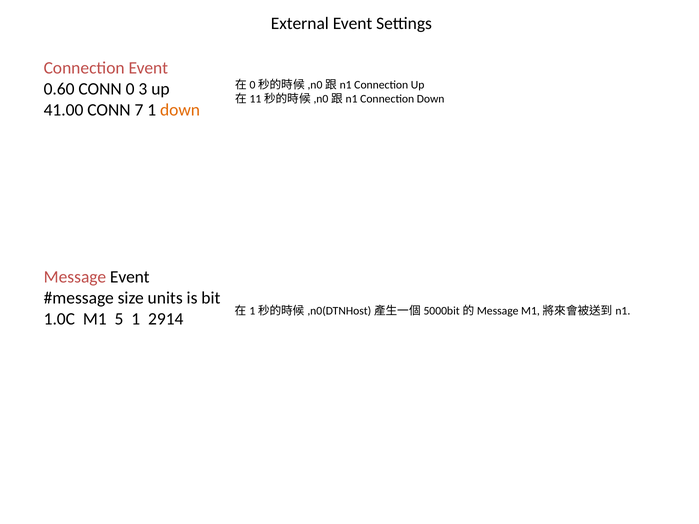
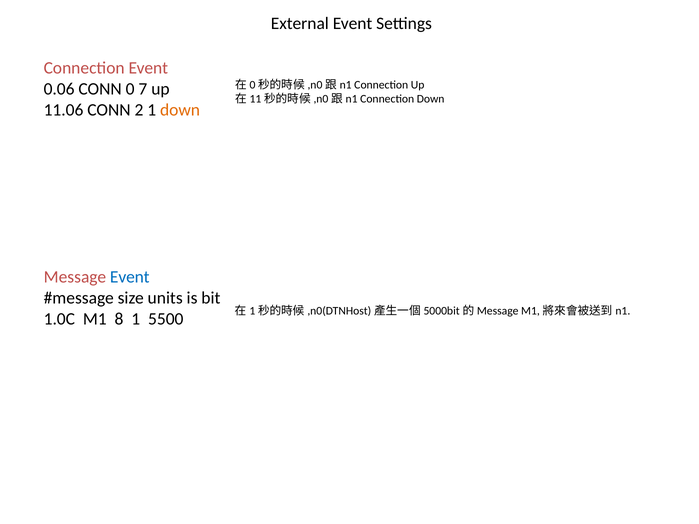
0.60: 0.60 -> 0.06 (59, 89)
3: 3 -> 7 (143, 89)
41.00: 41.00 -> 11.06 (63, 110)
7: 7 -> 2 (139, 110)
Event colour: black -> blue (130, 277)
5: 5 -> 8 (119, 319)
2914: 2914 -> 5500 (166, 319)
